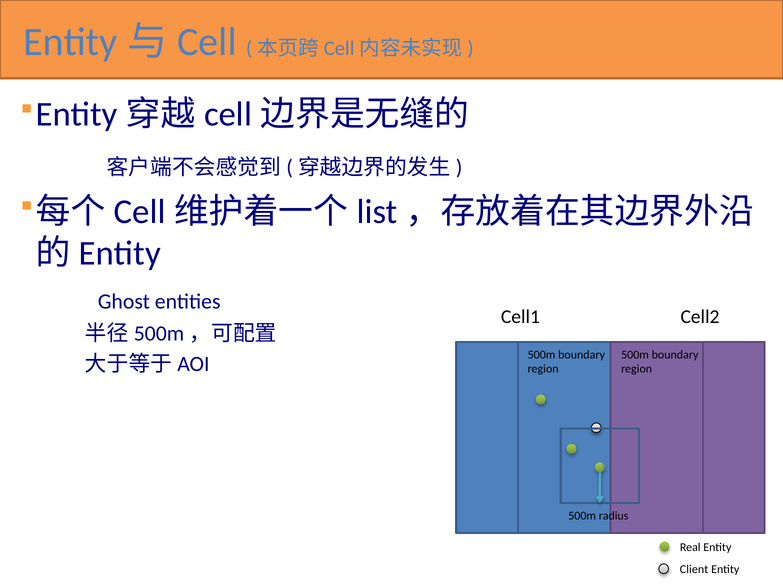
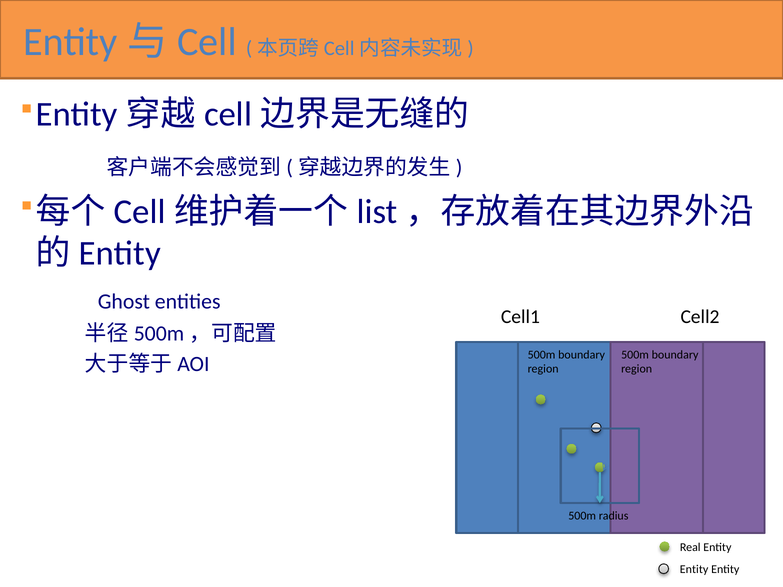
Client: Client -> Entity (694, 570)
